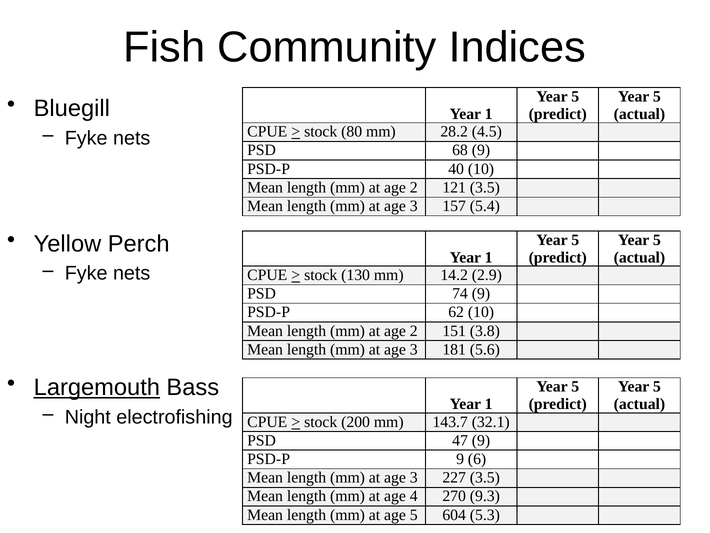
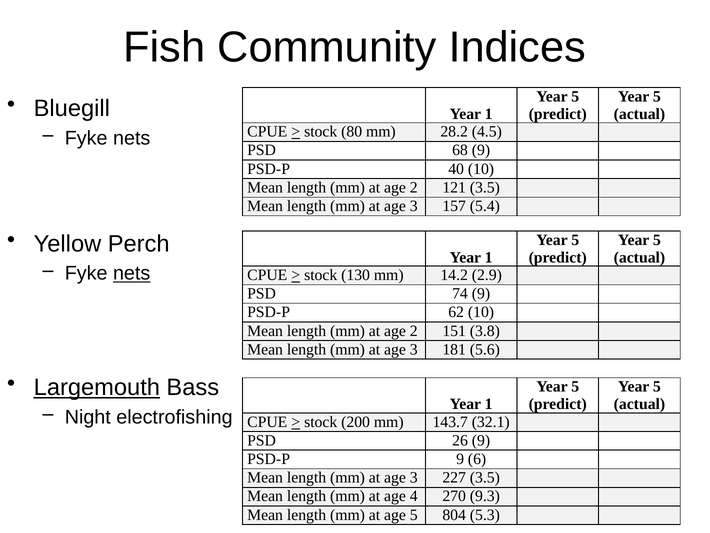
nets underline: none -> present (132, 273)
47: 47 -> 26 (460, 440)
604: 604 -> 804 (454, 514)
